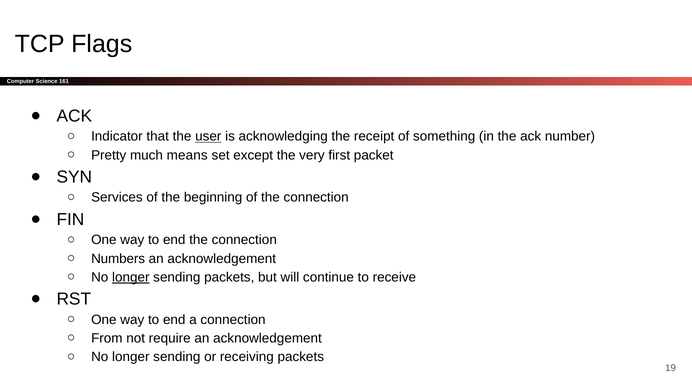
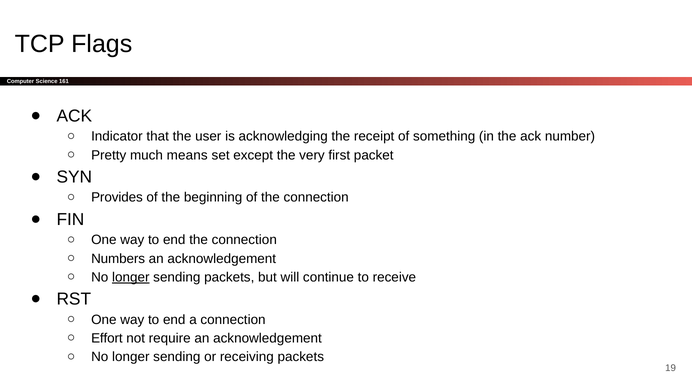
user underline: present -> none (208, 137)
Services: Services -> Provides (117, 198)
From: From -> Effort (107, 338)
